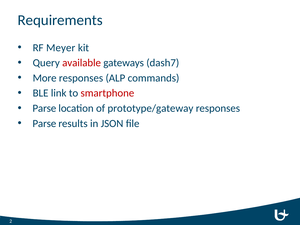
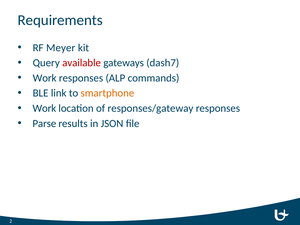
More: More -> Work (45, 78)
smartphone colour: red -> orange (107, 93)
Parse: Parse -> Work (44, 108)
prototype/gateway: prototype/gateway -> responses/gateway (150, 108)
